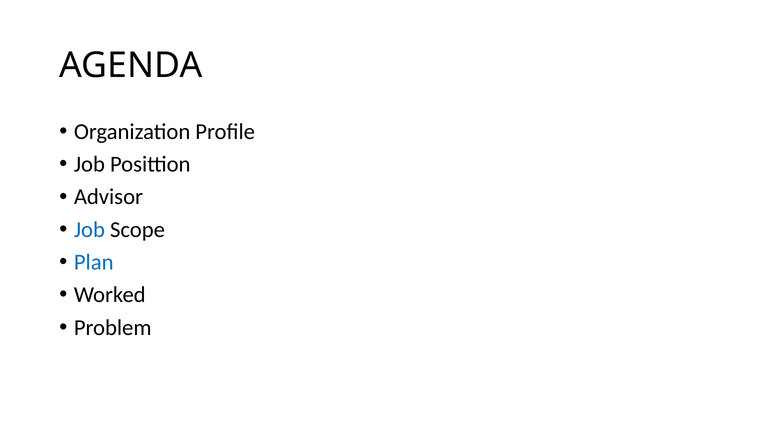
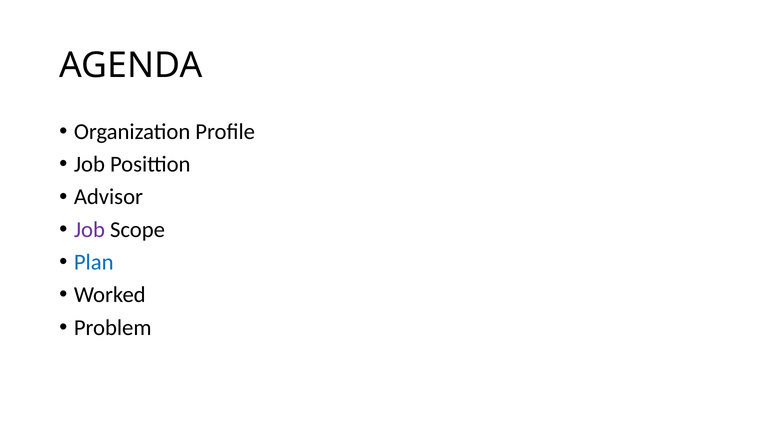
Job colour: blue -> purple (89, 229)
